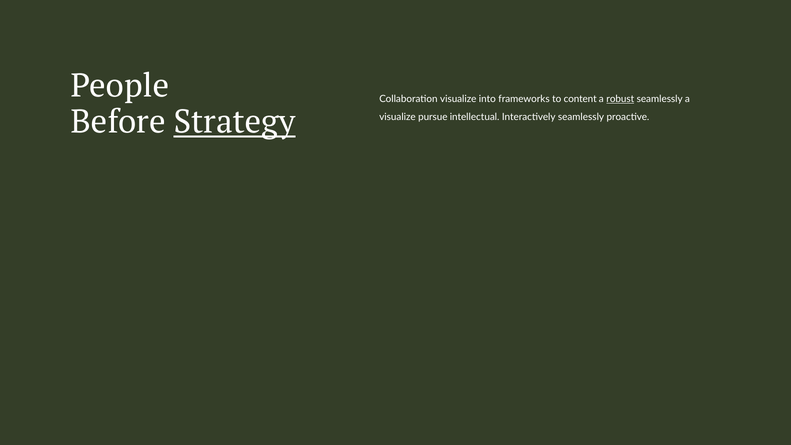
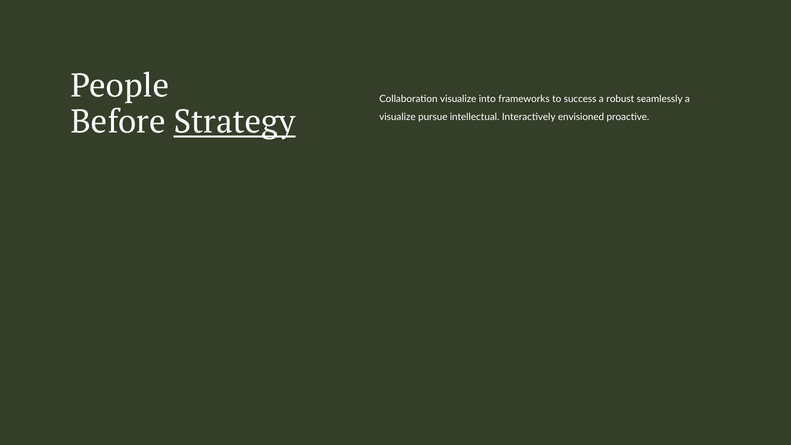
content: content -> success (580, 99)
robust underline: present -> none (620, 99)
Interactively seamlessly: seamlessly -> envisioned (581, 117)
